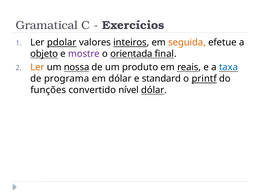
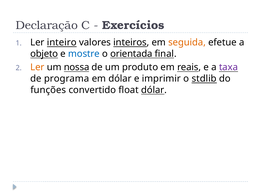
Gramatical: Gramatical -> Declaração (47, 25)
pdolar: pdolar -> inteiro (62, 42)
mostre colour: purple -> blue (84, 54)
taxa colour: blue -> purple (228, 67)
standard: standard -> imprimir (161, 78)
printf: printf -> stdlib (204, 78)
nível: nível -> float (129, 90)
